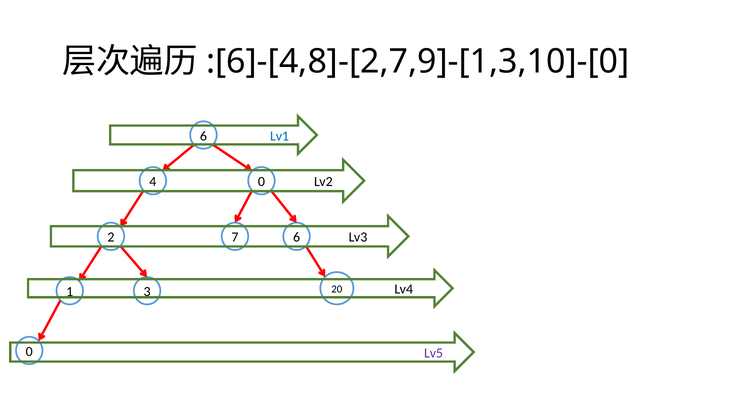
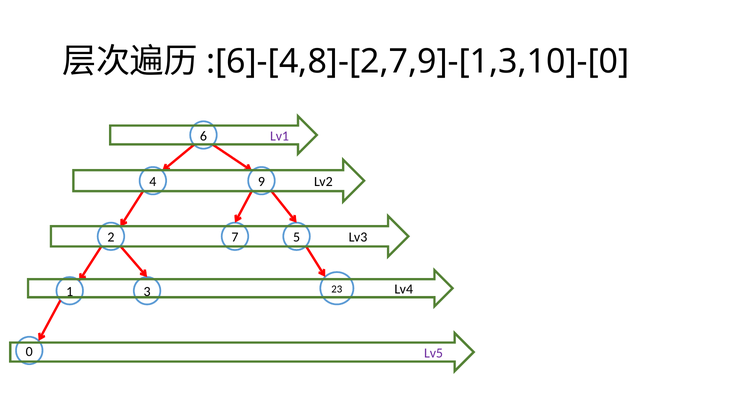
Lv1 colour: blue -> purple (280, 136)
4 0: 0 -> 9 (261, 182)
7 6: 6 -> 5 (297, 237)
20: 20 -> 23 (337, 289)
